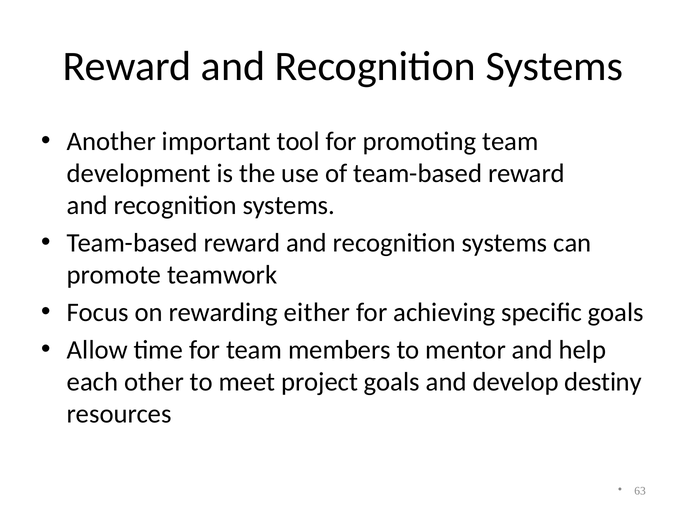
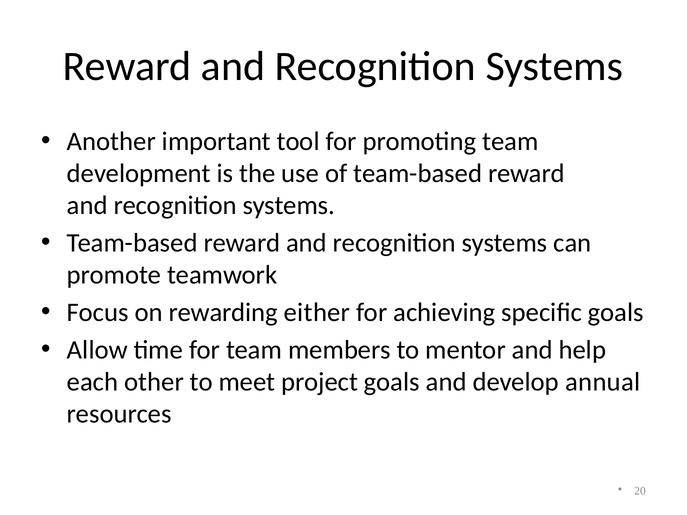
destiny: destiny -> annual (603, 382)
63: 63 -> 20 (640, 491)
